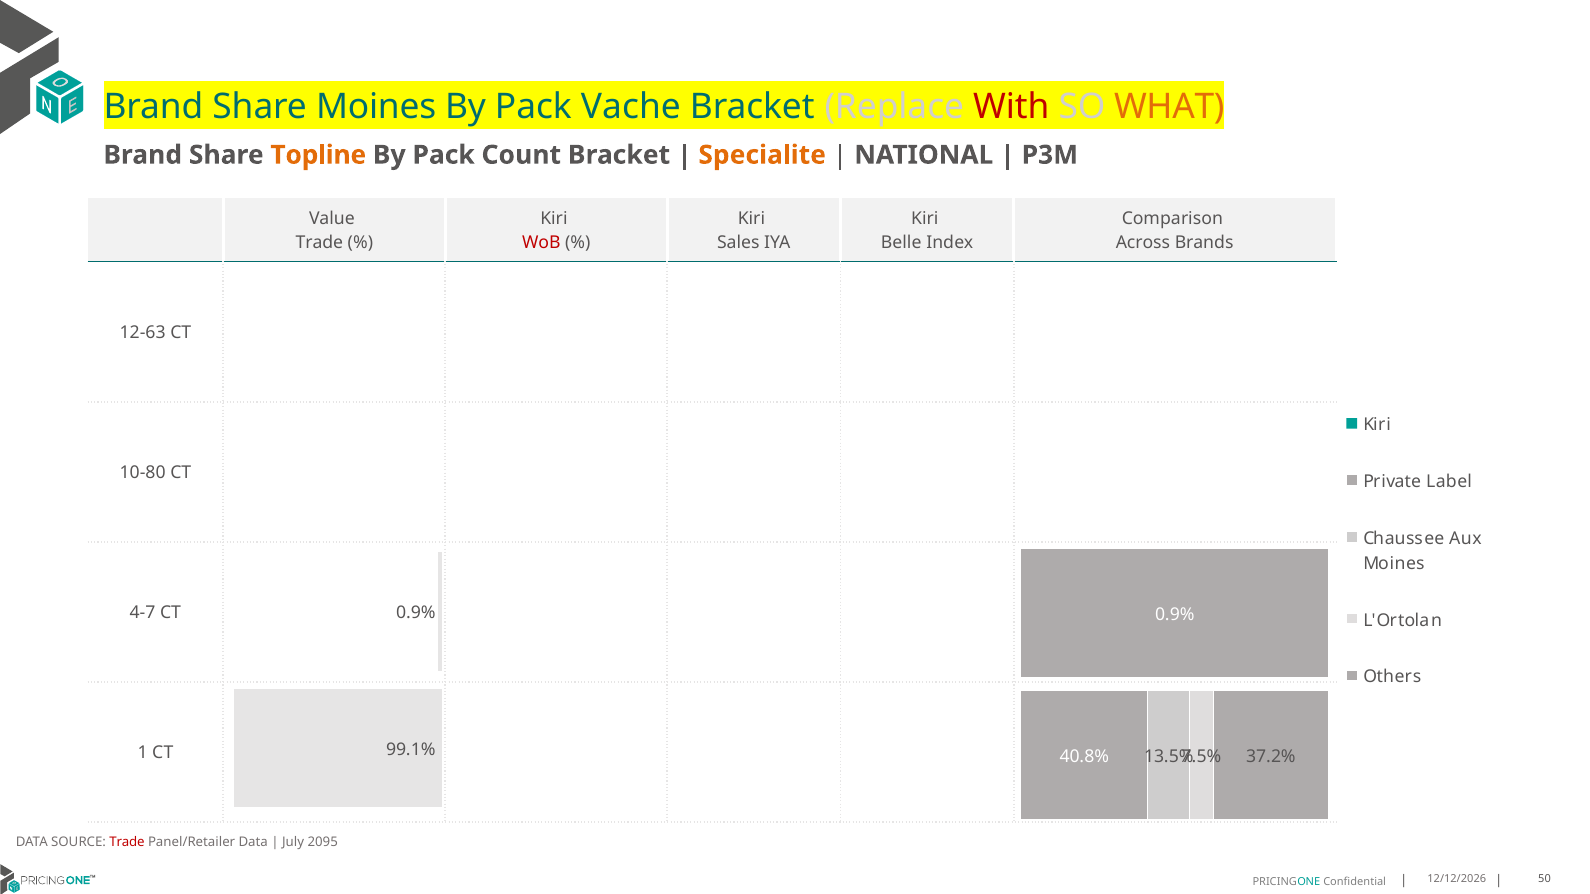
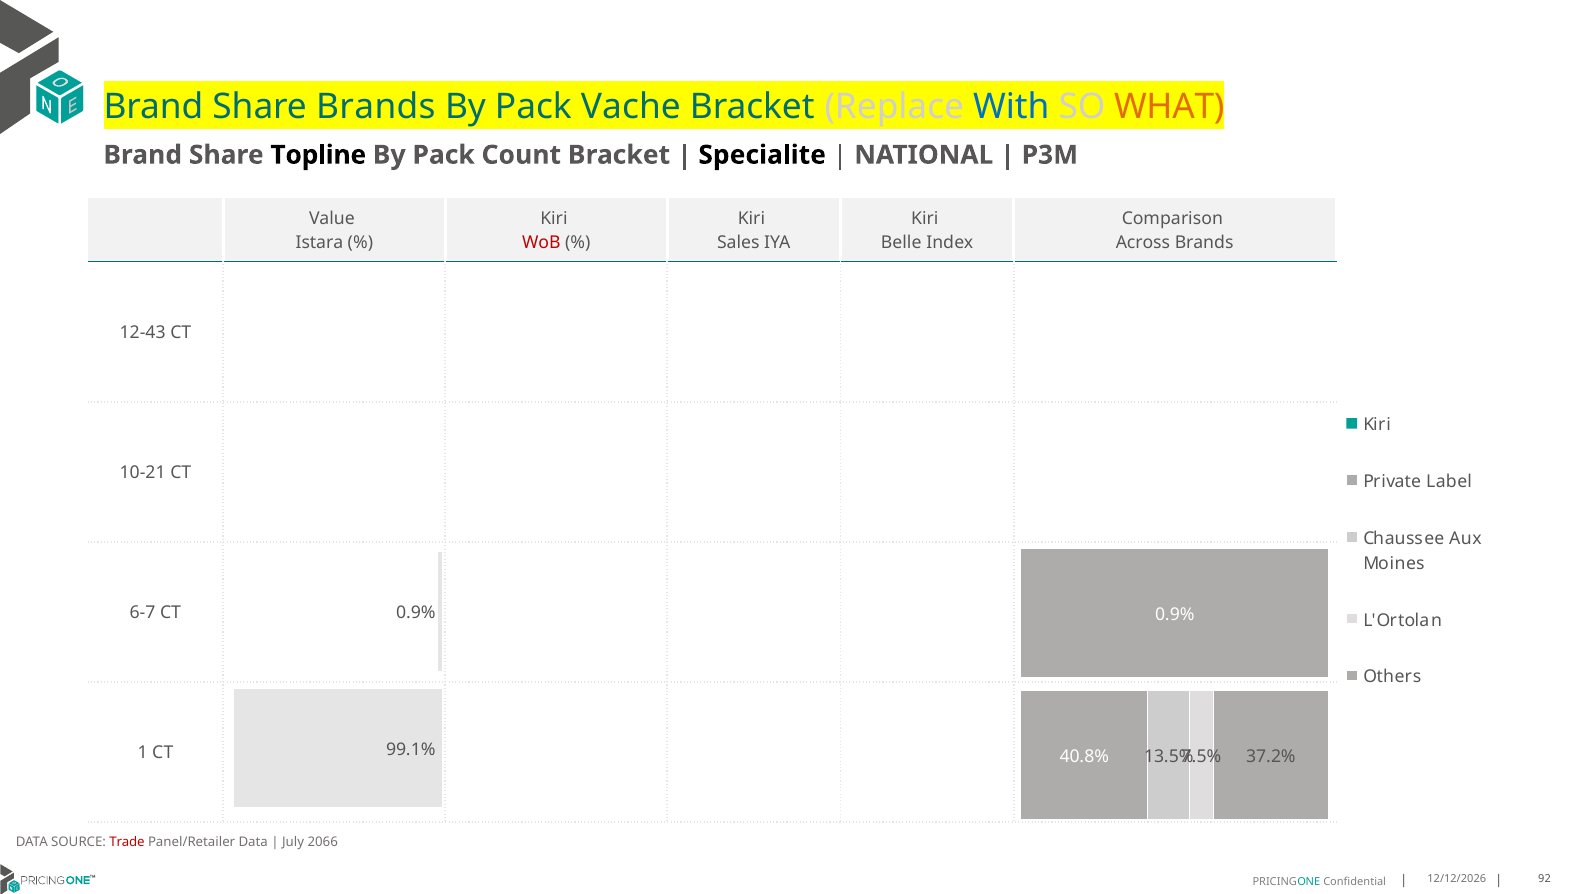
Share Moines: Moines -> Brands (376, 107)
With colour: red -> blue (1011, 107)
Topline colour: orange -> black (318, 155)
Specialite colour: orange -> black (762, 155)
Trade: Trade -> Istara (319, 243)
12-63: 12-63 -> 12-43 (143, 333)
10-80: 10-80 -> 10-21 (143, 473)
4-7: 4-7 -> 6-7 (143, 613)
2095: 2095 -> 2066 (323, 842)
50: 50 -> 92 (1545, 879)
